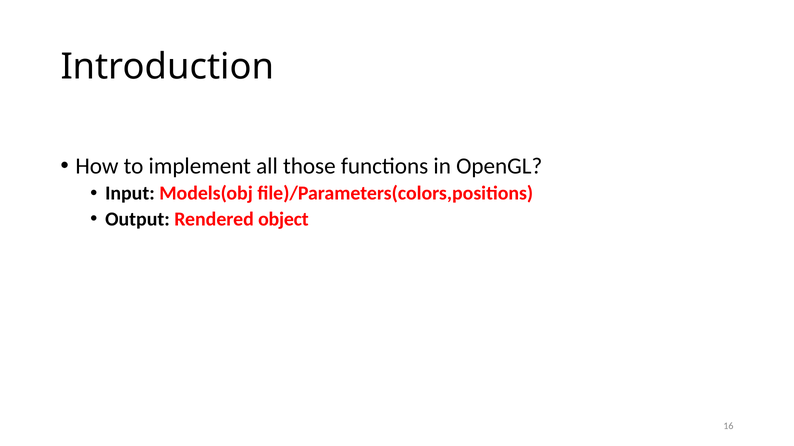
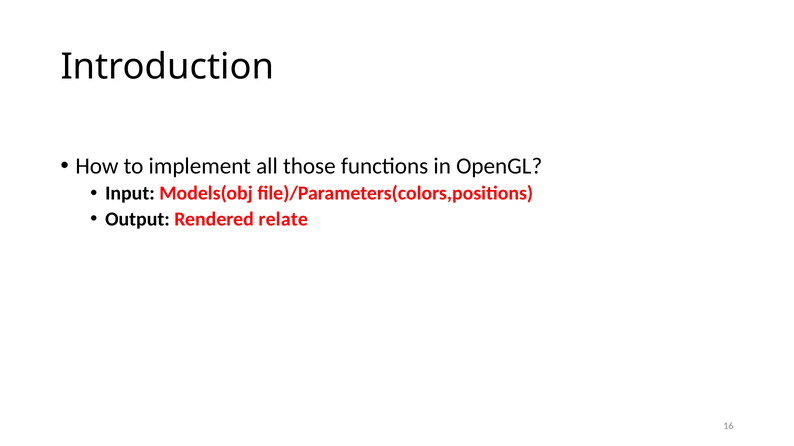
object: object -> relate (283, 219)
